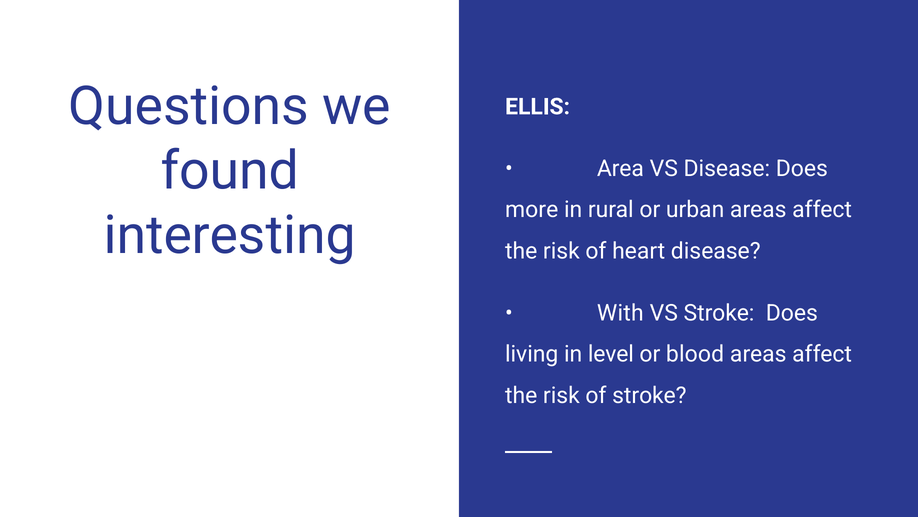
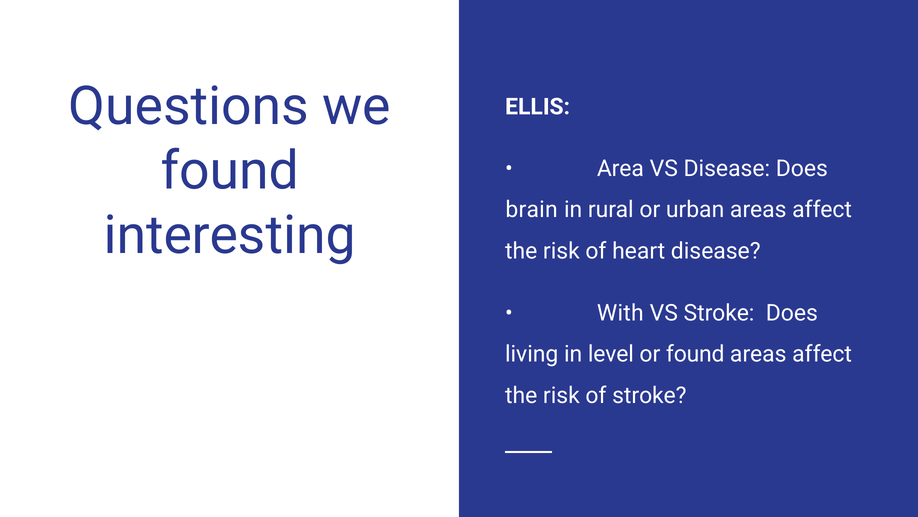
more: more -> brain (532, 210)
or blood: blood -> found (695, 354)
